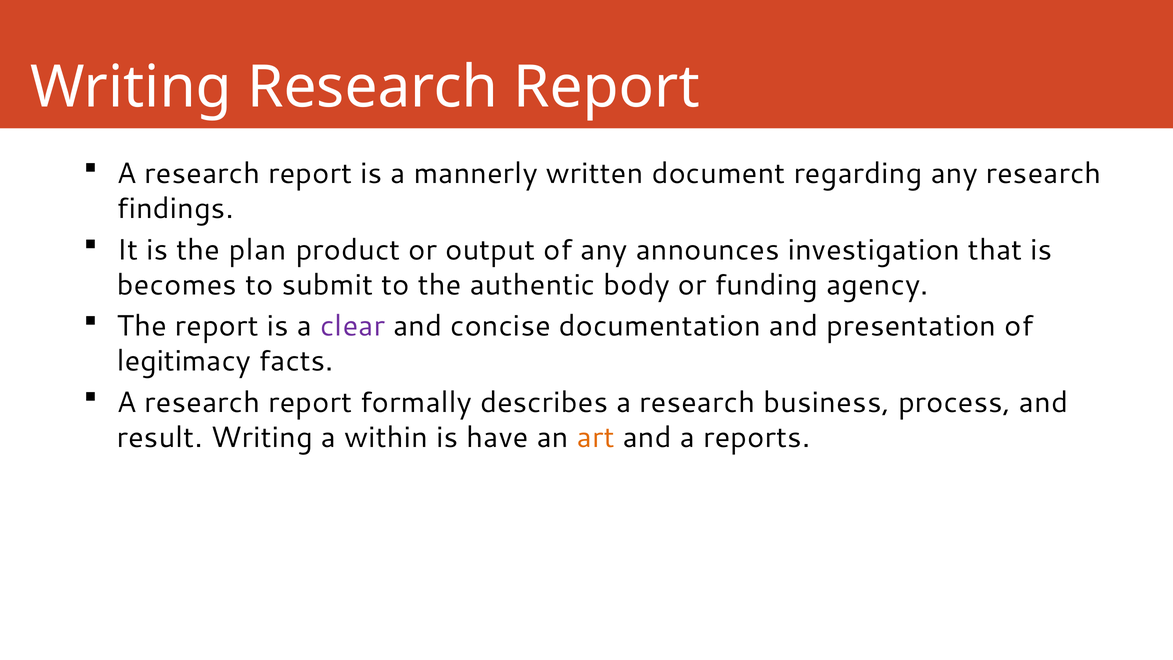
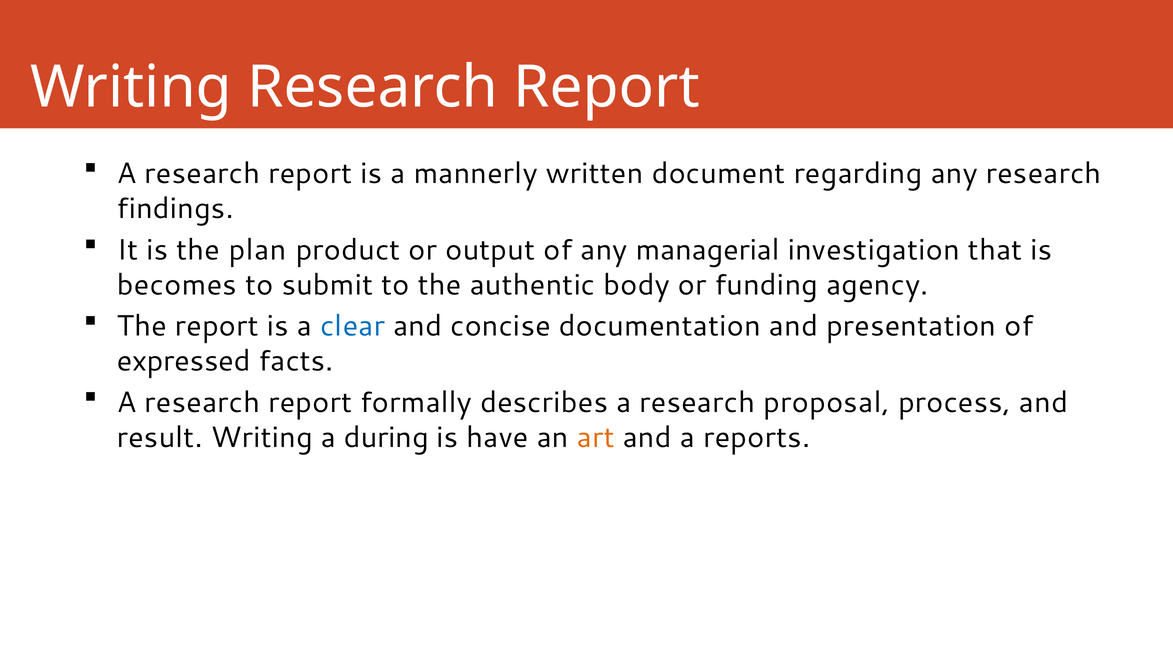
announces: announces -> managerial (708, 250)
clear colour: purple -> blue (353, 326)
legitimacy: legitimacy -> expressed (184, 361)
business: business -> proposal (826, 402)
within: within -> during (386, 437)
